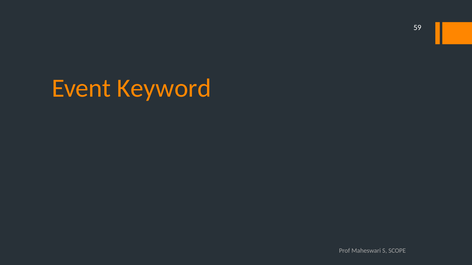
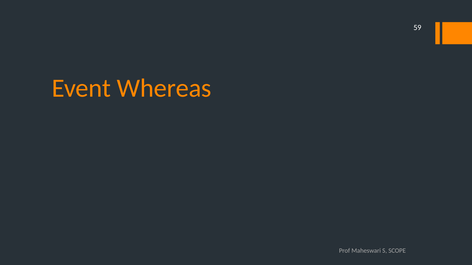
Keyword: Keyword -> Whereas (164, 88)
